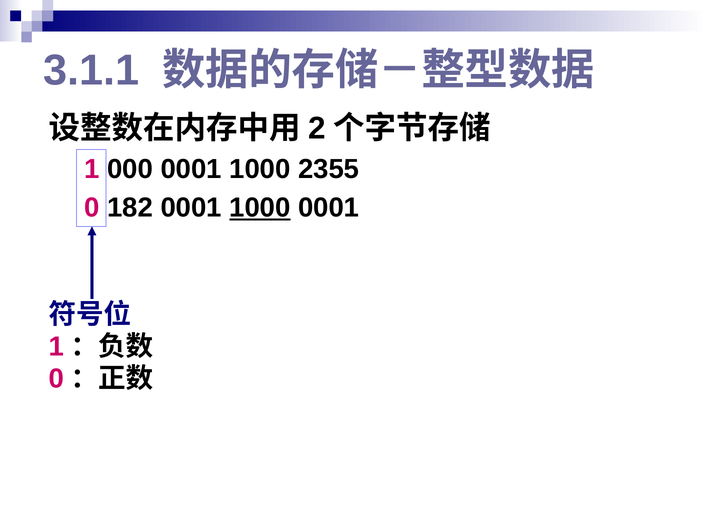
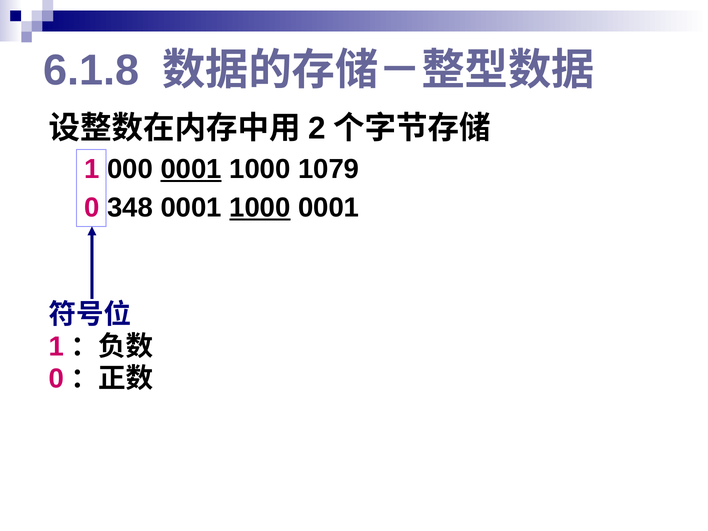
3.1.1: 3.1.1 -> 6.1.8 (91, 71)
0001 underline: none -> present (191, 169)
2355: 2355 -> 1079 (329, 169)
182: 182 -> 348 (130, 208)
